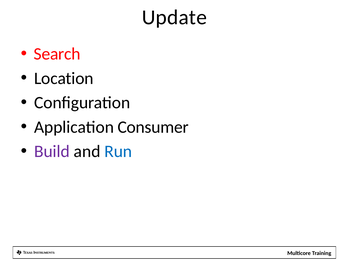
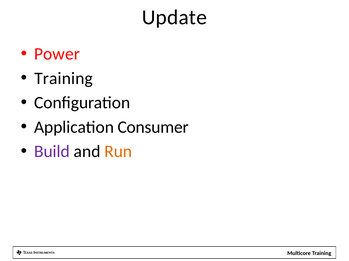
Search: Search -> Power (57, 54)
Location: Location -> Training (64, 79)
Run colour: blue -> orange (118, 152)
